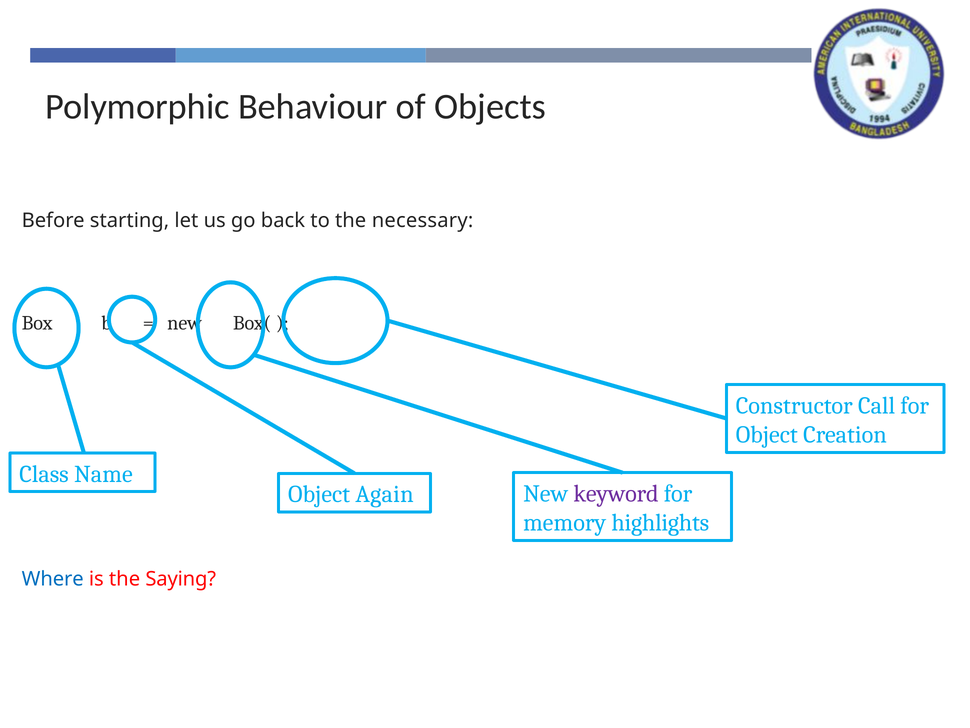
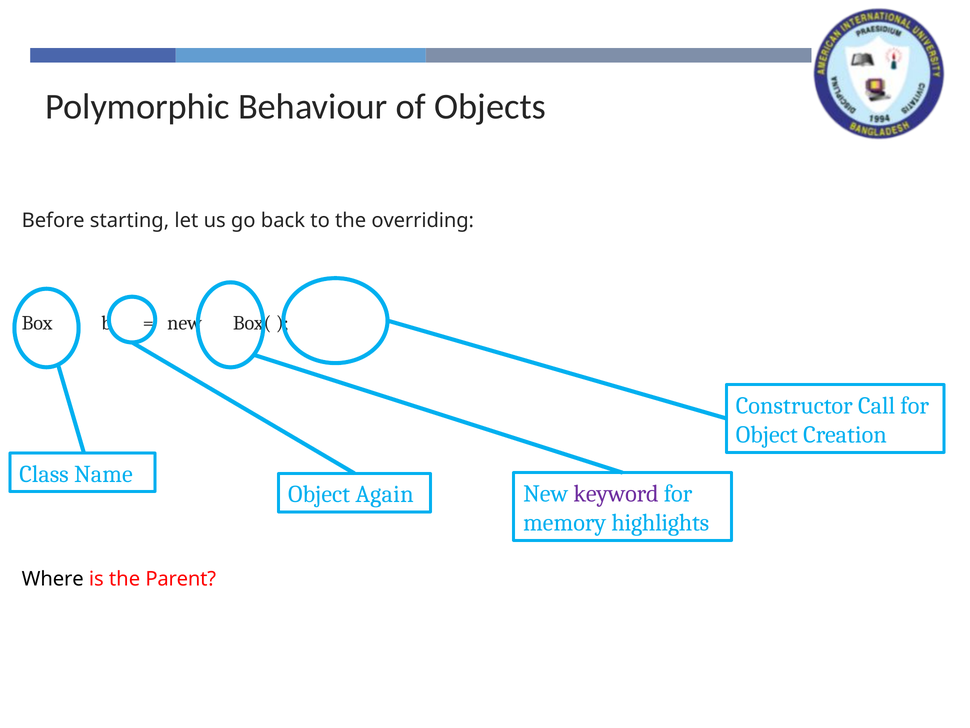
necessary: necessary -> overriding (423, 220)
Where colour: blue -> black (53, 579)
Saying: Saying -> Parent (181, 579)
